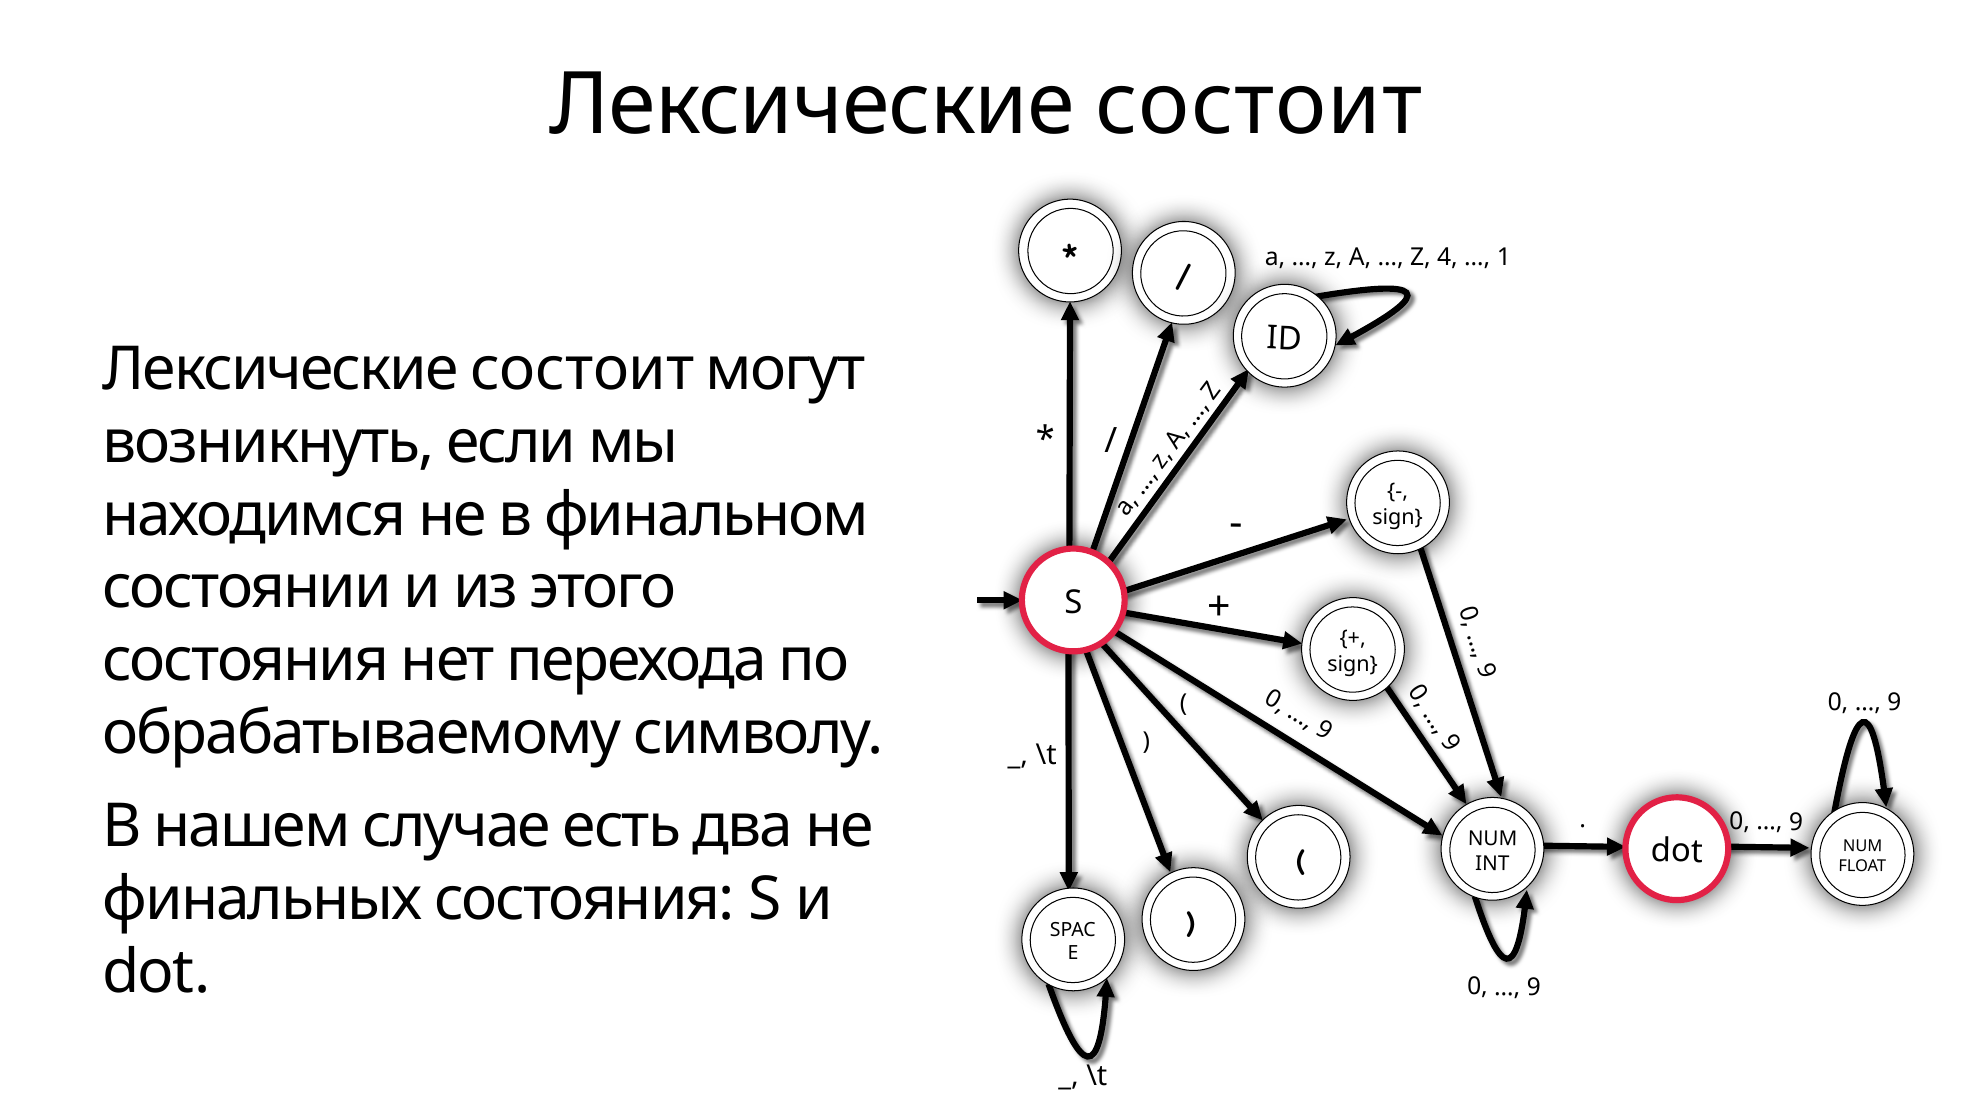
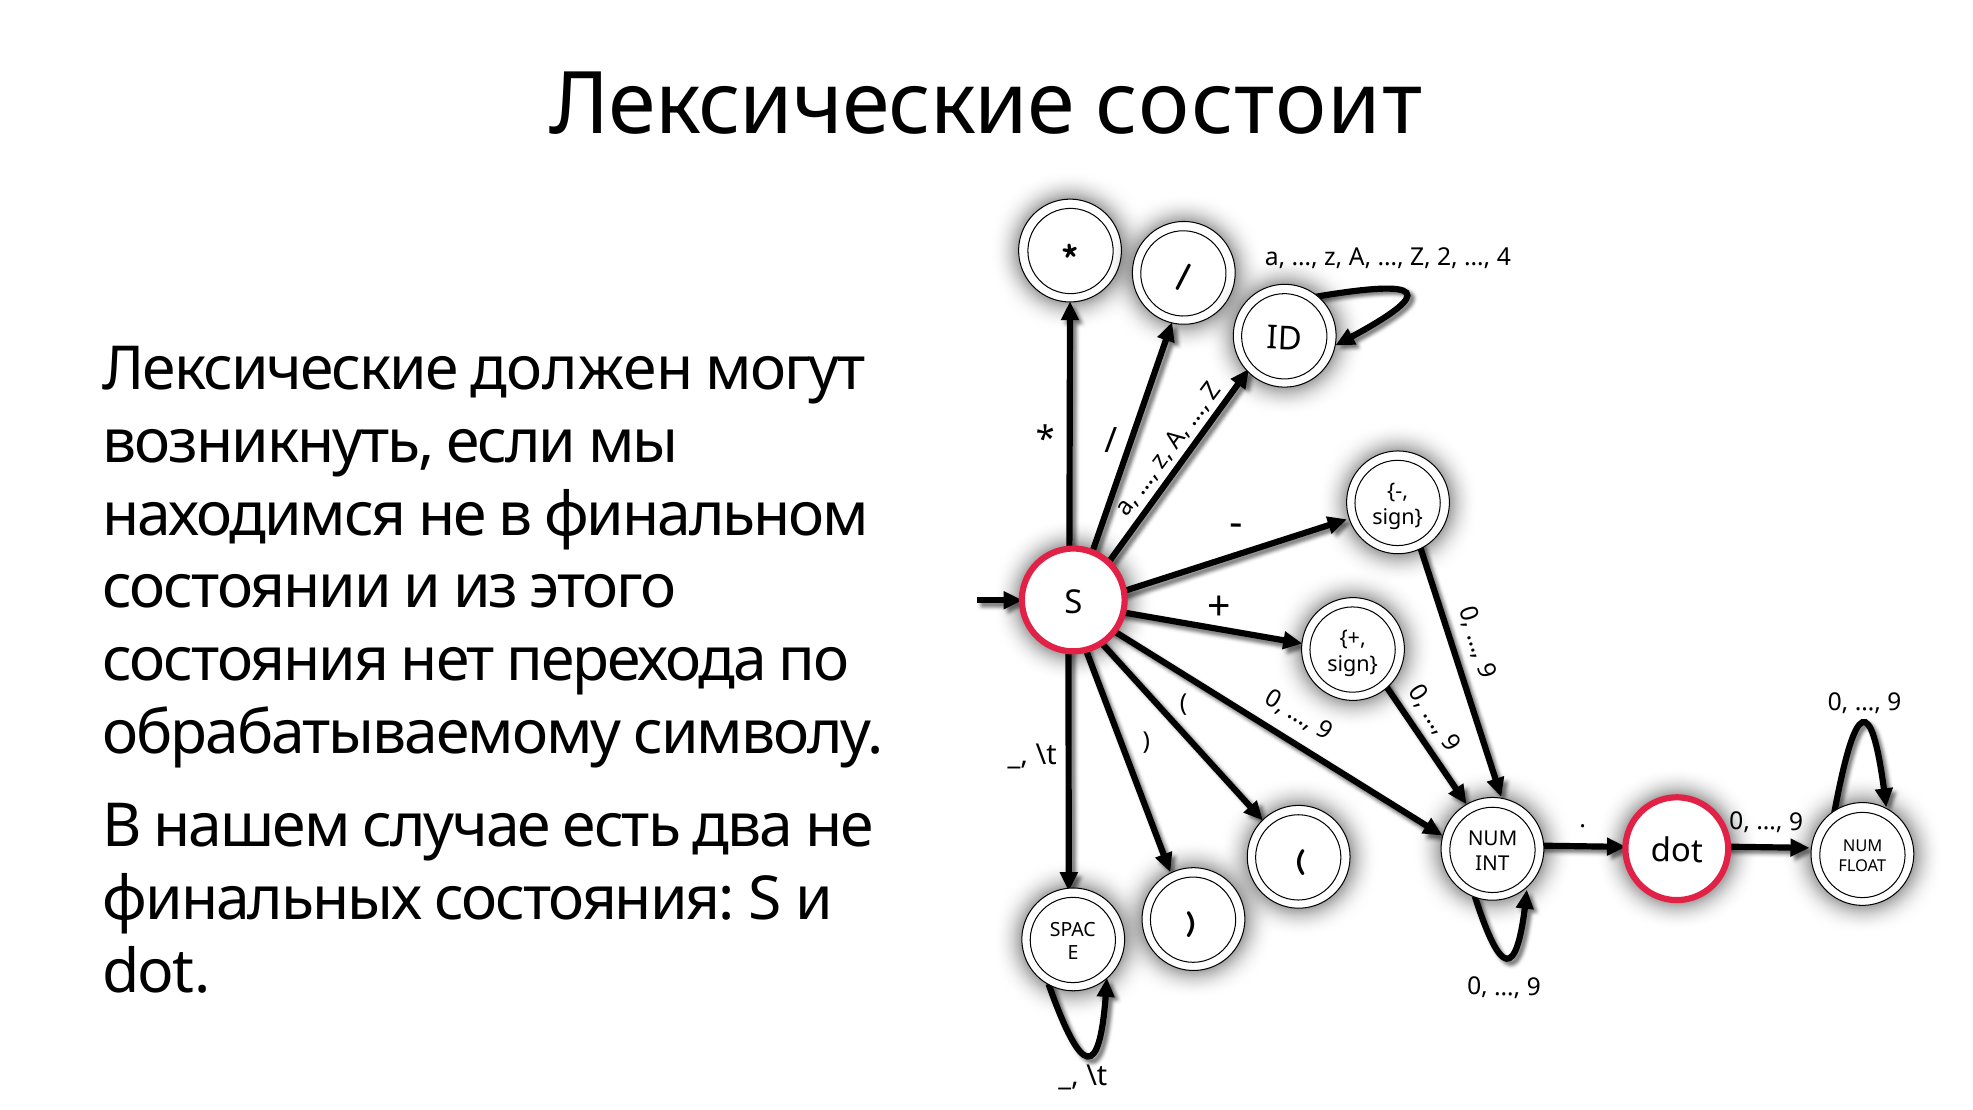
4: 4 -> 2 (1447, 258)
1: 1 -> 4 (1504, 258)
состоит: состоит -> должен (582, 369)
